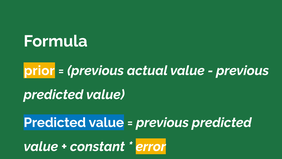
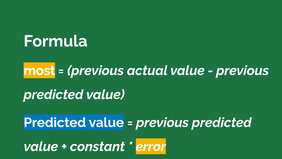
prior: prior -> most (39, 70)
